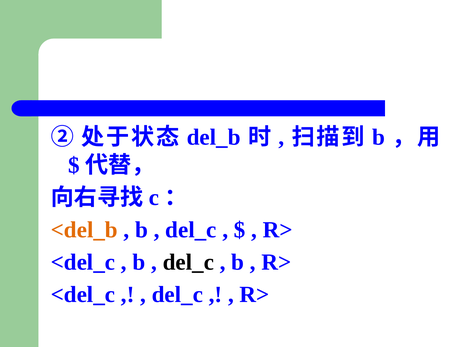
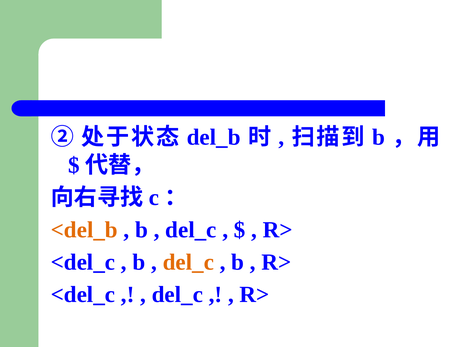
del_c colour: black -> orange (188, 262)
